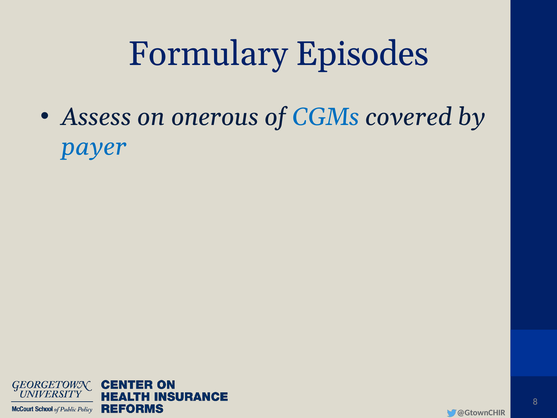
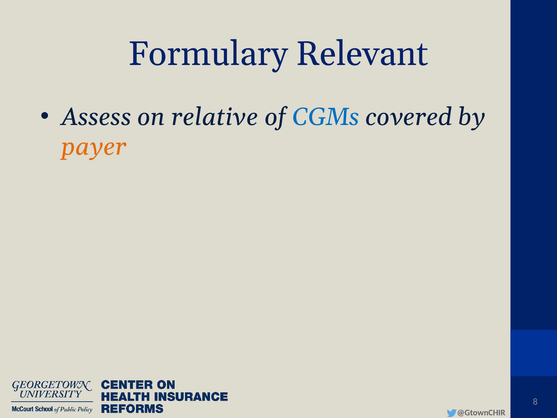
Episodes: Episodes -> Relevant (362, 54)
onerous: onerous -> relative (215, 117)
payer colour: blue -> orange (94, 147)
